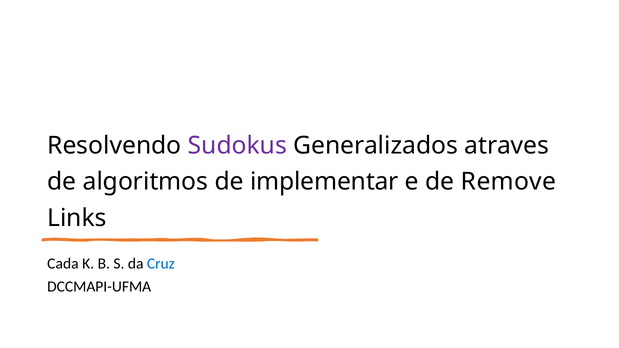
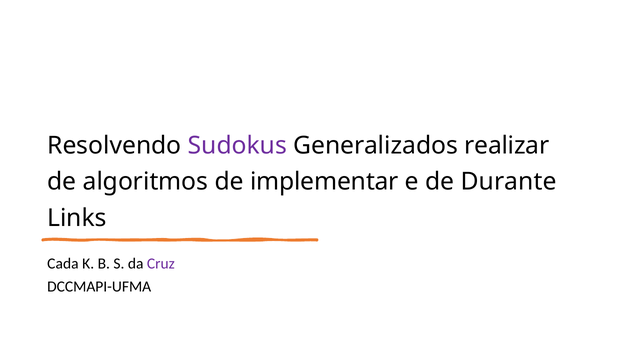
atraves: atraves -> realizar (507, 146)
Remove: Remove -> Durante (509, 182)
Cruz colour: blue -> purple (161, 264)
